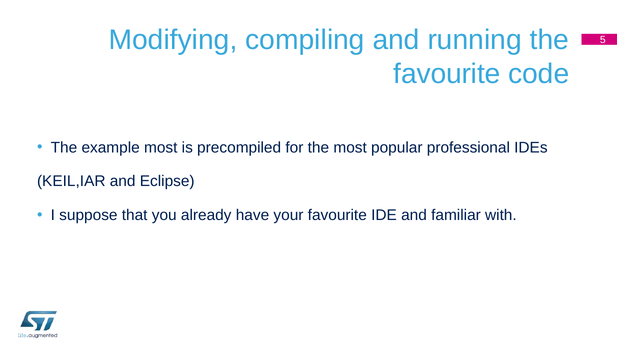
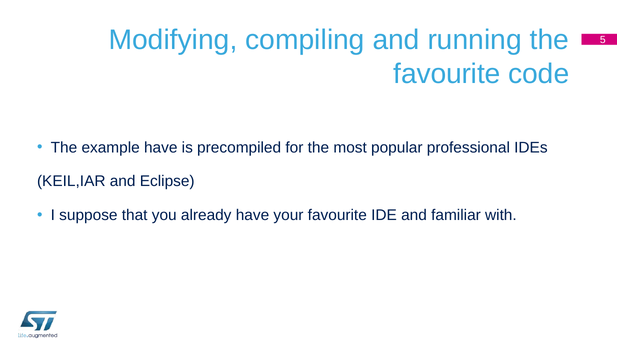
example most: most -> have (161, 147)
